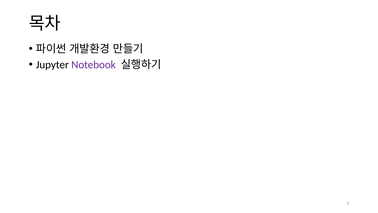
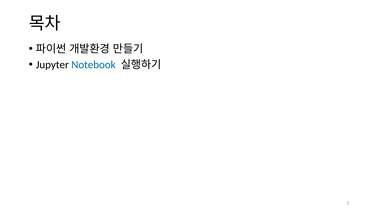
Notebook colour: purple -> blue (93, 65)
